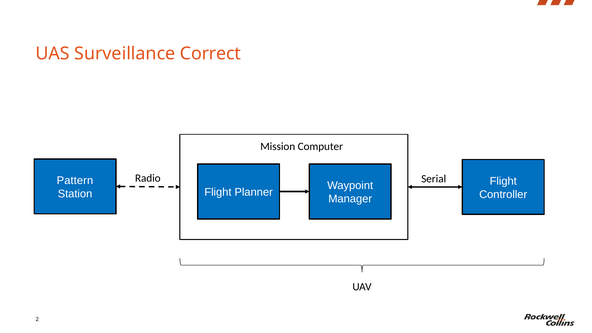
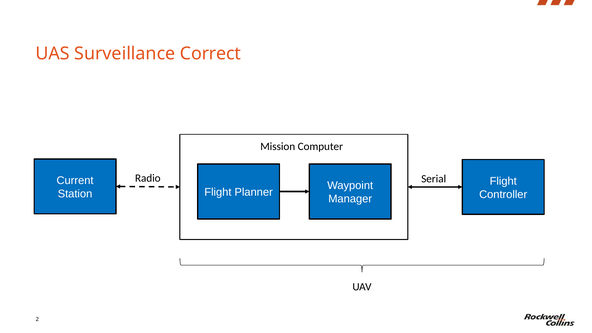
Pattern: Pattern -> Current (75, 181)
